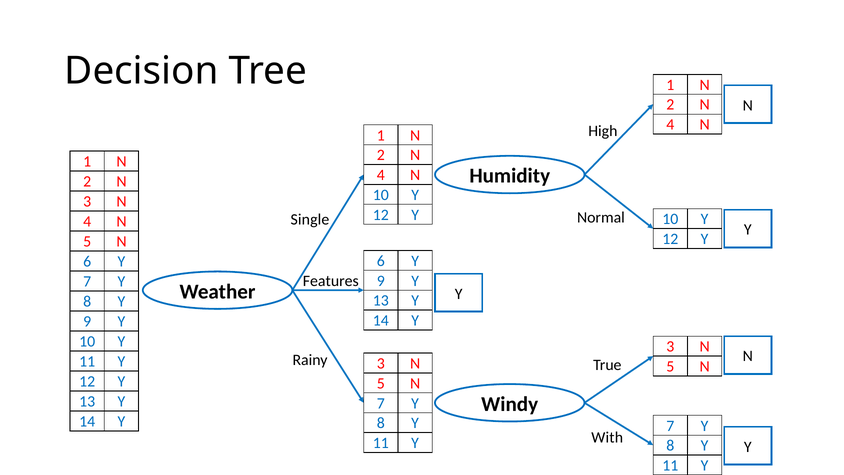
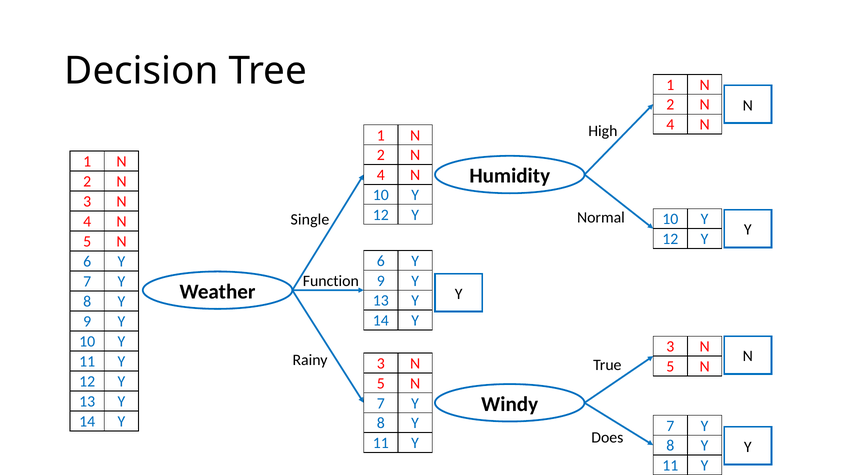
Features: Features -> Function (331, 281)
With: With -> Does (607, 437)
